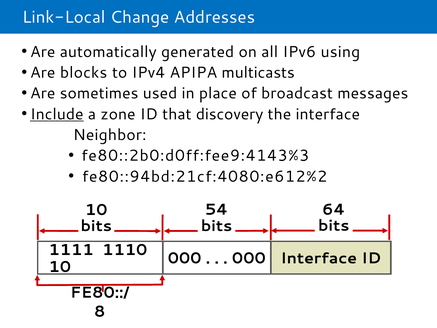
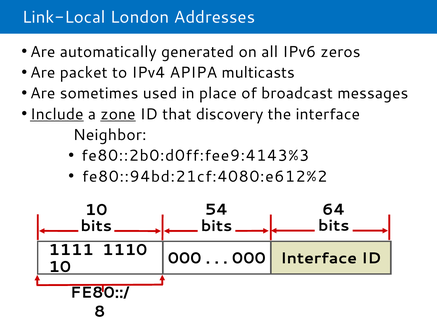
Change: Change -> London (140, 17)
using: using -> zeros (340, 52)
blocks: blocks -> packet (84, 73)
zone underline: none -> present (118, 114)
